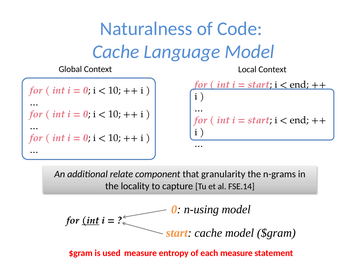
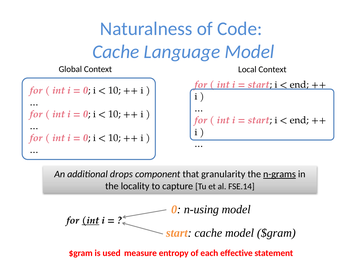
relate: relate -> drops (121, 174)
n-grams underline: none -> present (279, 174)
each measure: measure -> effective (236, 252)
